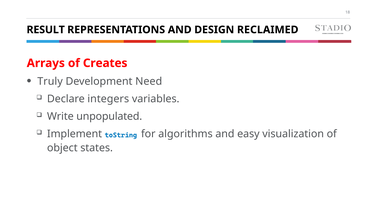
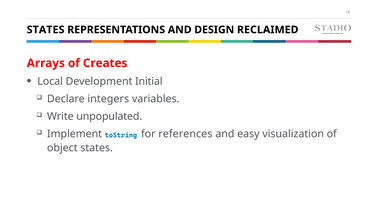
RESULT: RESULT -> STATES (46, 30)
Truly: Truly -> Local (50, 81)
Need: Need -> Initial (149, 81)
algorithms: algorithms -> references (185, 134)
